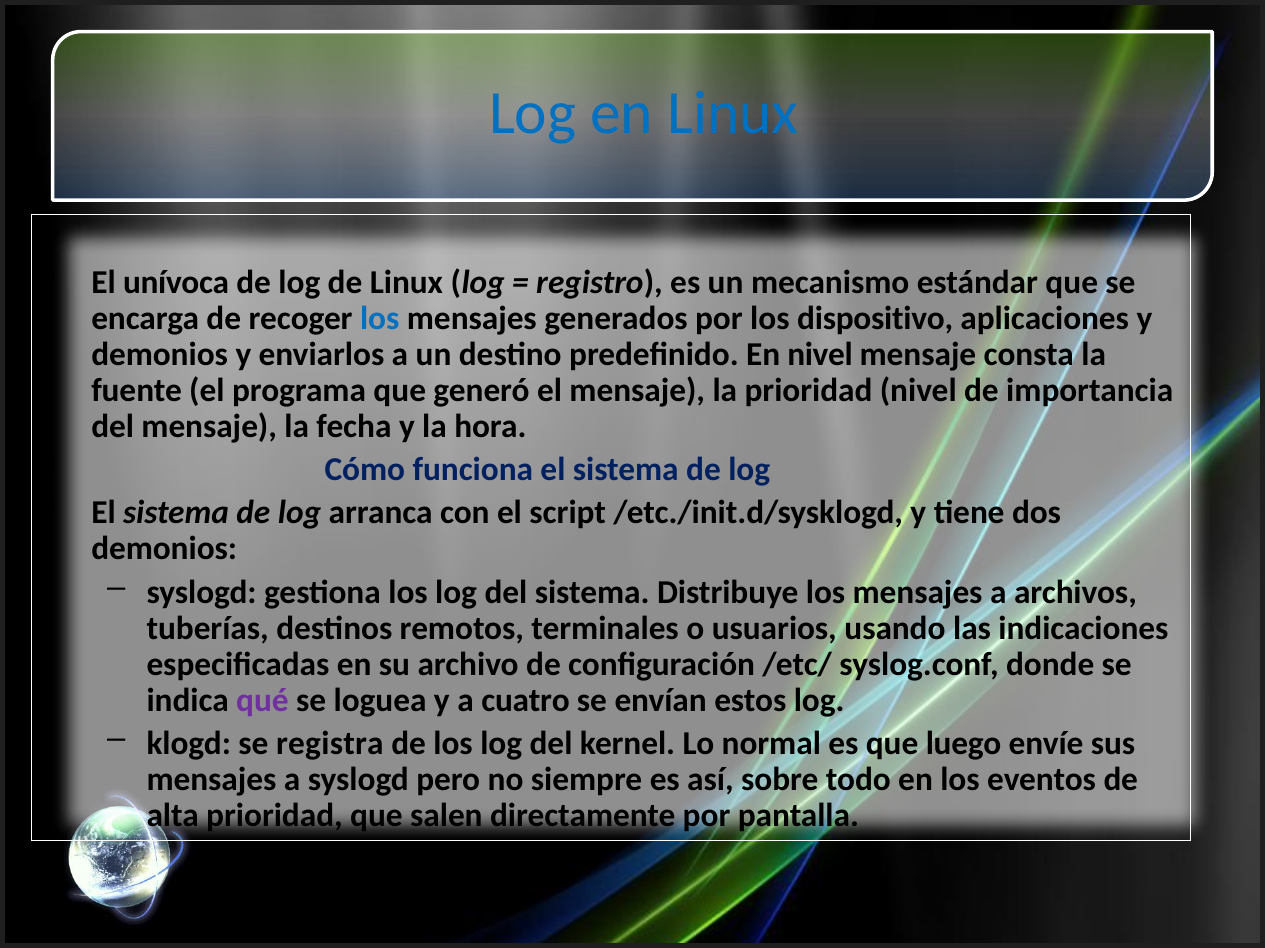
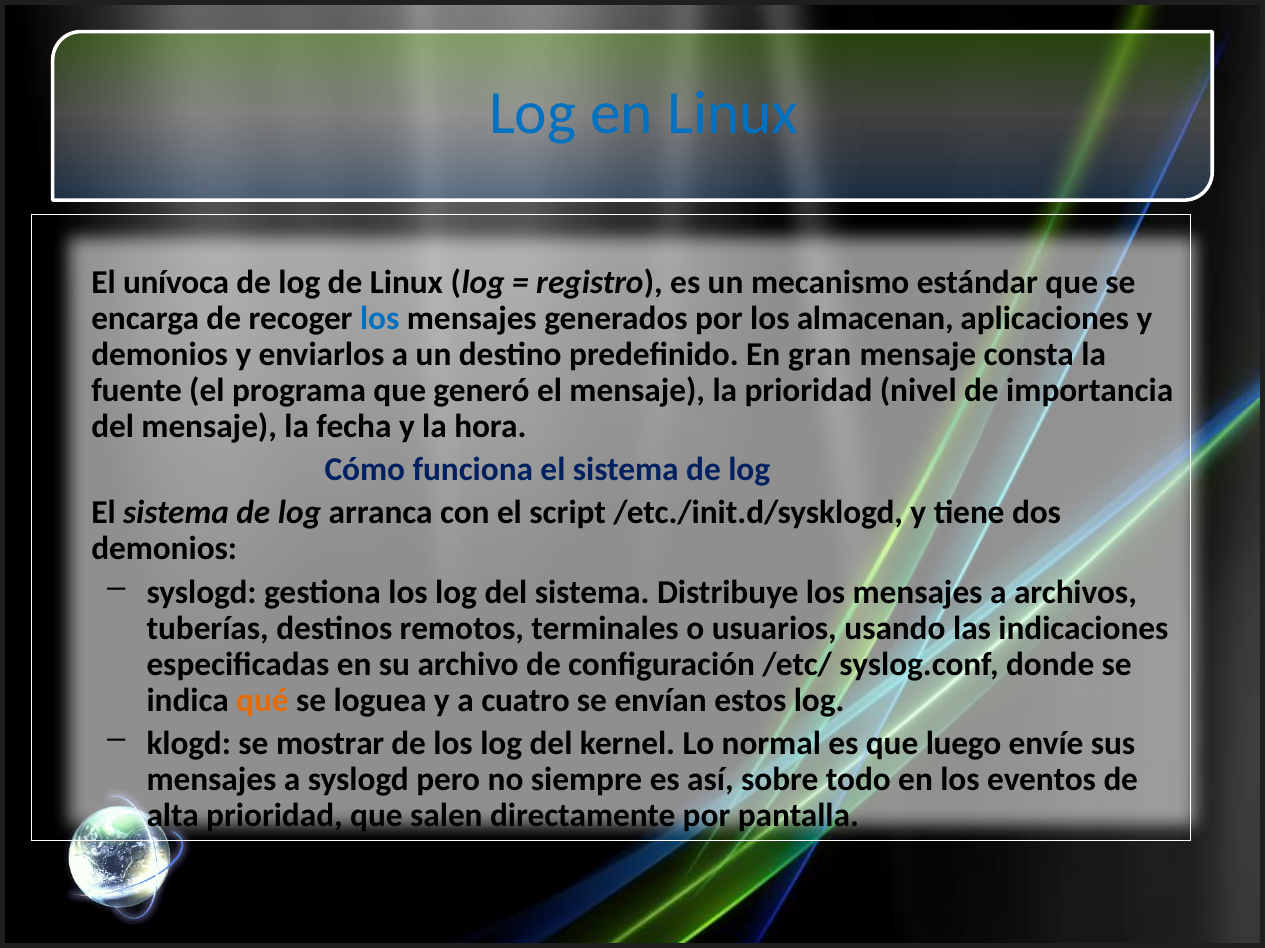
dispositivo: dispositivo -> almacenan (875, 319)
En nivel: nivel -> gran (820, 355)
qué colour: purple -> orange (262, 701)
registra: registra -> mostrar (330, 744)
